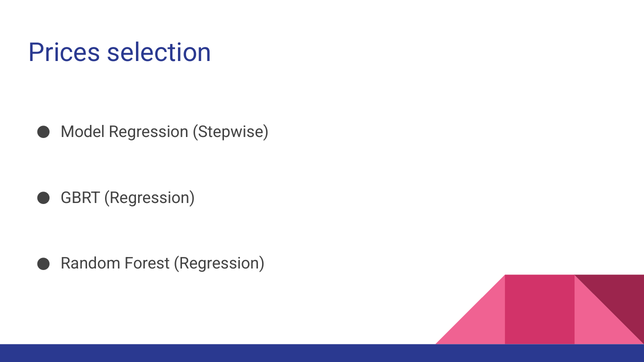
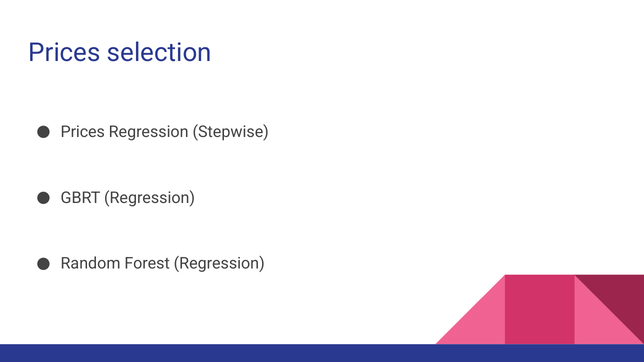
Model: Model -> Prices (83, 132)
